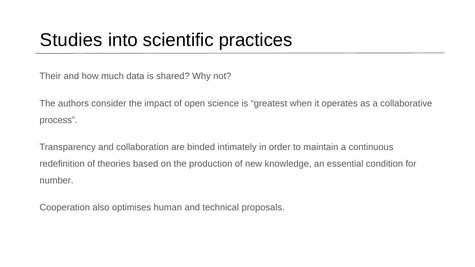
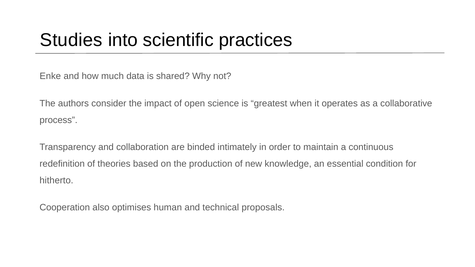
Their: Their -> Enke (50, 76)
number: number -> hitherto (56, 181)
